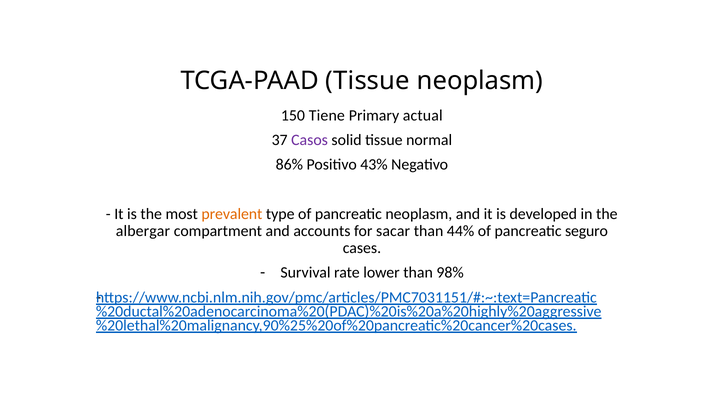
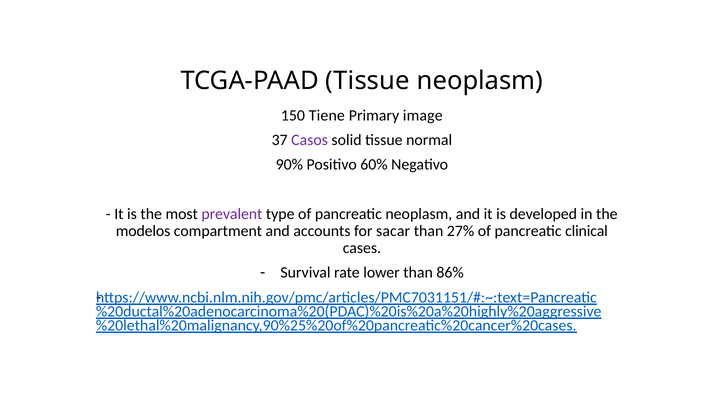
actual: actual -> image (423, 115)
86%: 86% -> 90% (289, 165)
43%: 43% -> 60% (374, 165)
prevalent colour: orange -> purple (232, 214)
albergar: albergar -> modelos (143, 231)
44%: 44% -> 27% (461, 231)
seguro: seguro -> clinical (586, 231)
98%: 98% -> 86% (450, 273)
